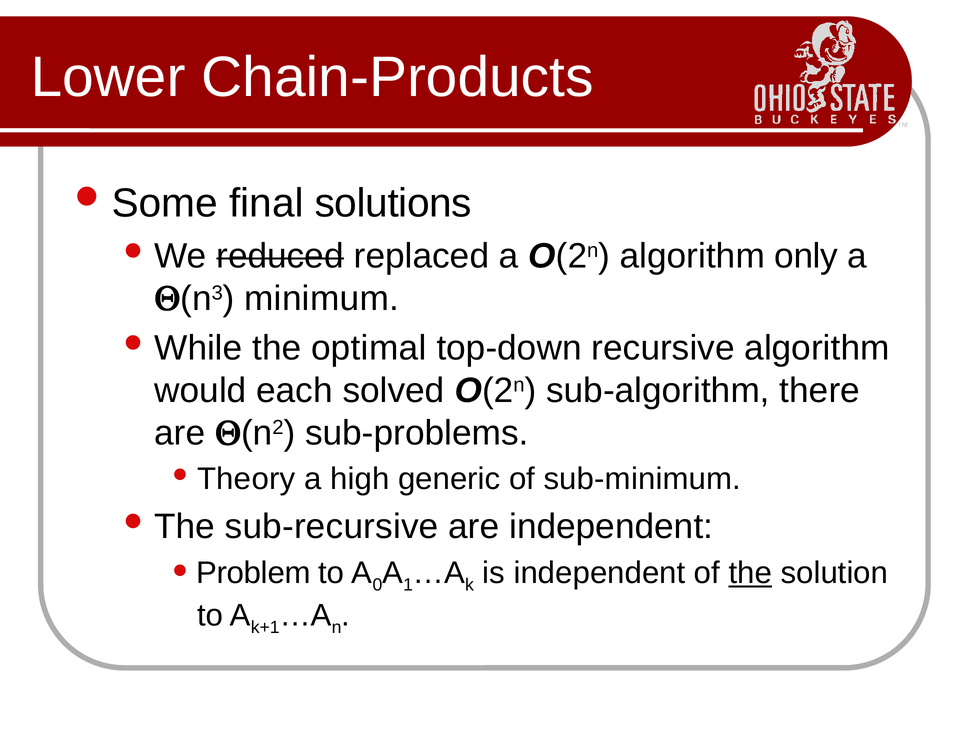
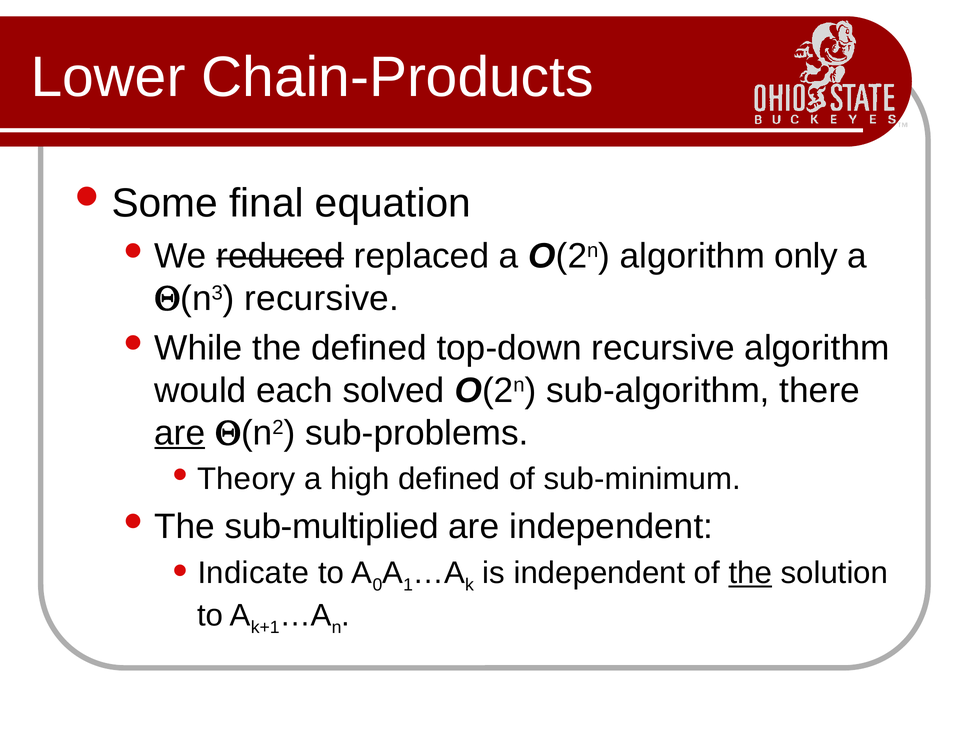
solutions: solutions -> equation (393, 203)
minimum: minimum -> recursive (322, 298)
the optimal: optimal -> defined (369, 348)
are underline: none -> present (180, 433)
high generic: generic -> defined (449, 479)
sub-recursive: sub-recursive -> sub-multiplied (332, 527)
Problem: Problem -> Indicate (253, 573)
